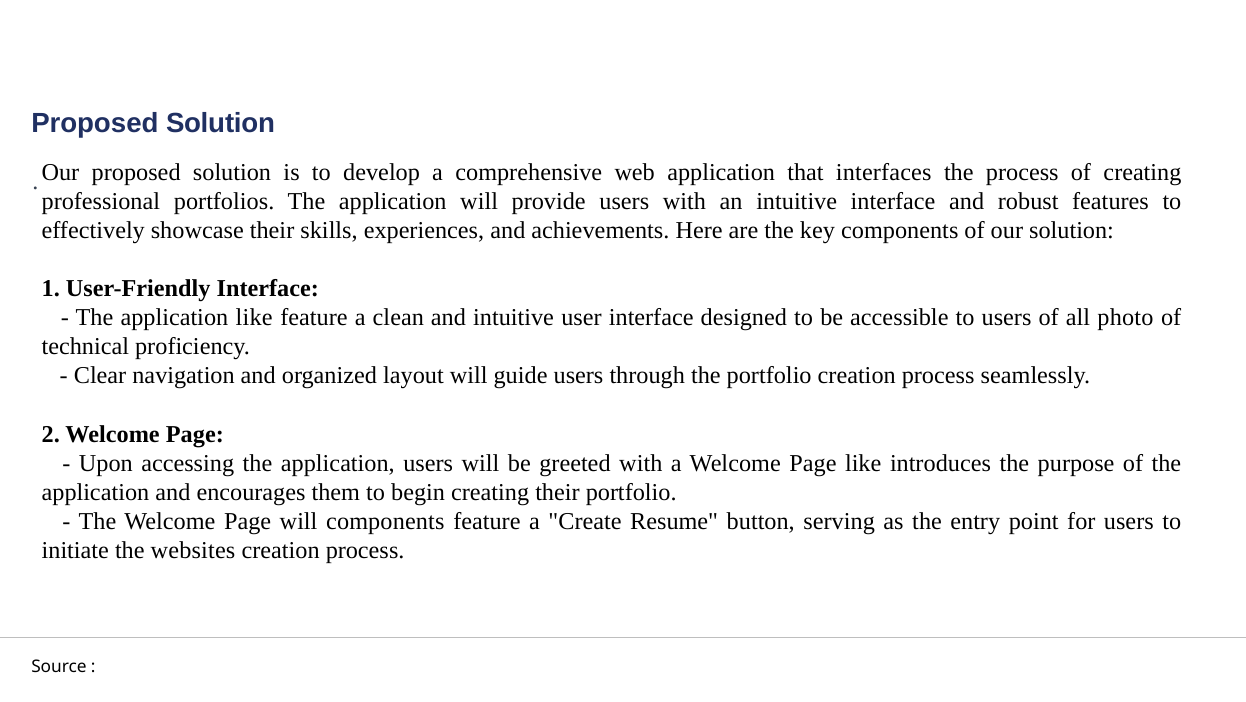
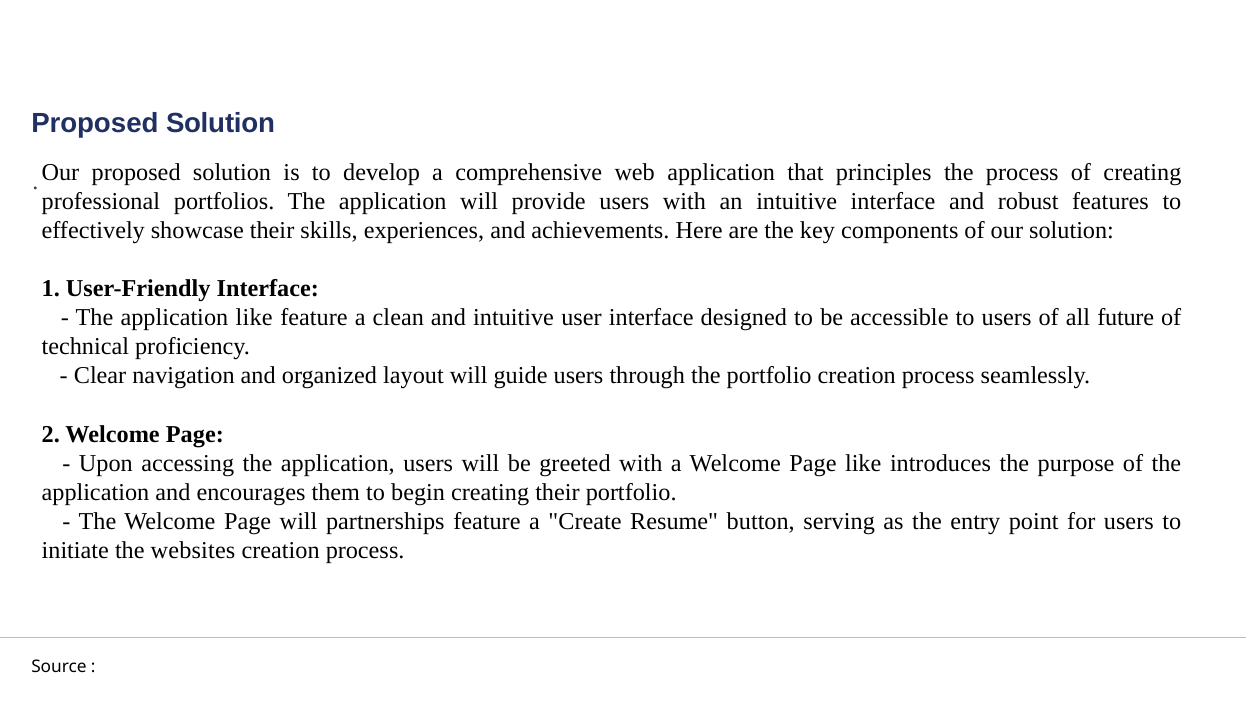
interfaces: interfaces -> principles (884, 172)
photo: photo -> future (1126, 318)
will components: components -> partnerships (385, 521)
